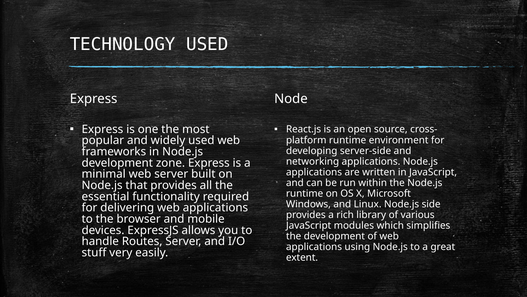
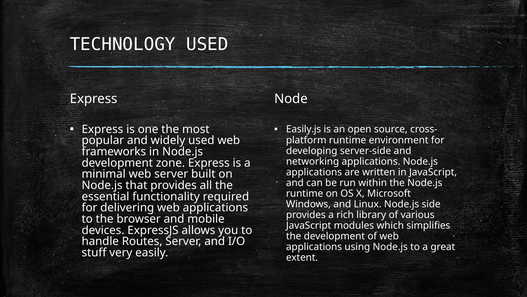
React.js: React.js -> Easily.js (304, 129)
